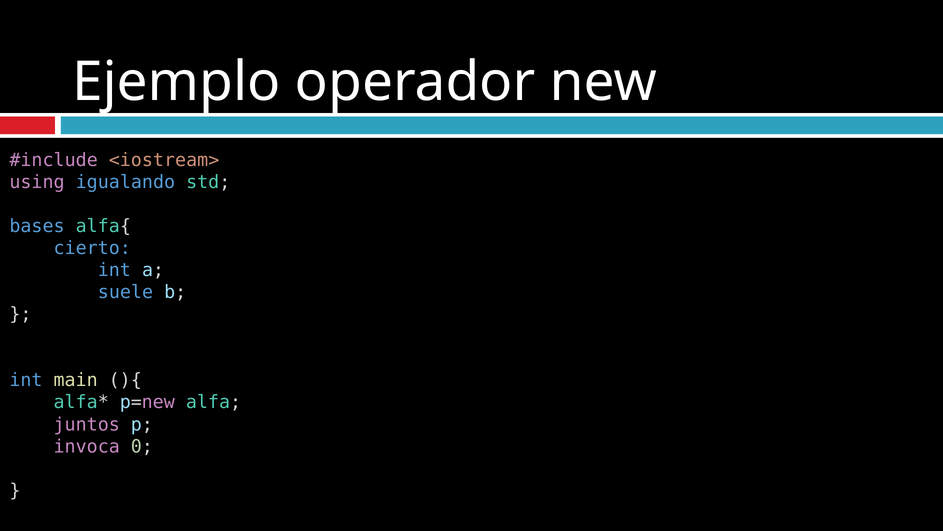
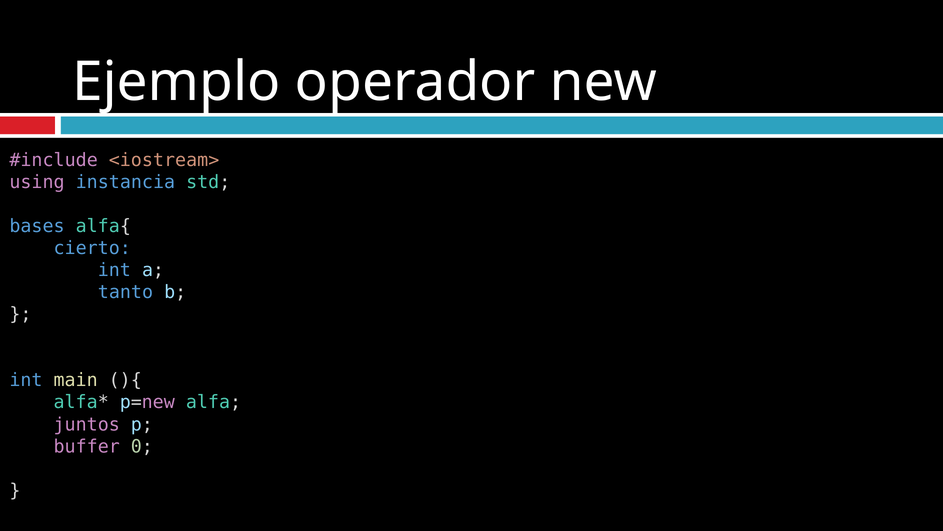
igualando: igualando -> instancia (125, 182)
suele: suele -> tanto (125, 292)
invoca: invoca -> buffer (87, 446)
